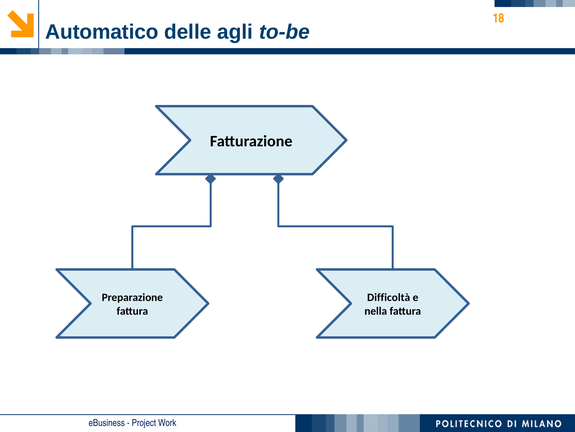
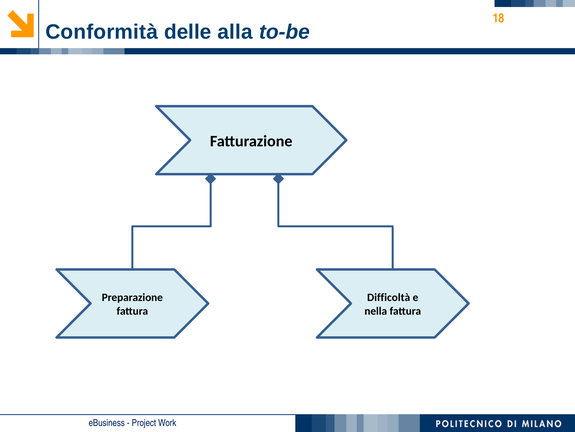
Automatico: Automatico -> Conformità (102, 32)
agli: agli -> alla (235, 32)
